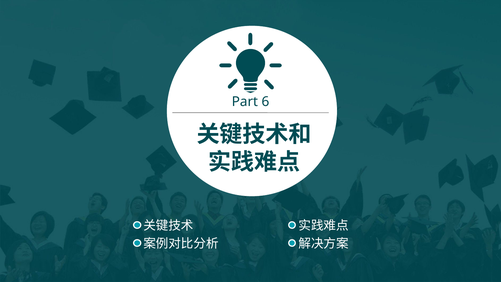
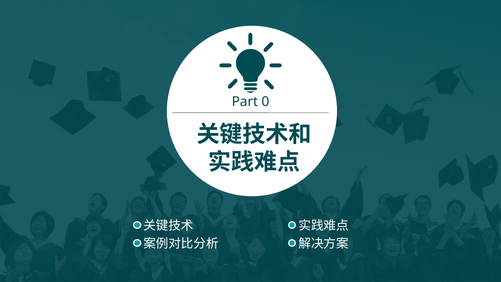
6: 6 -> 0 (265, 102)
